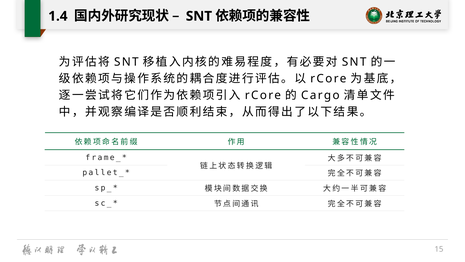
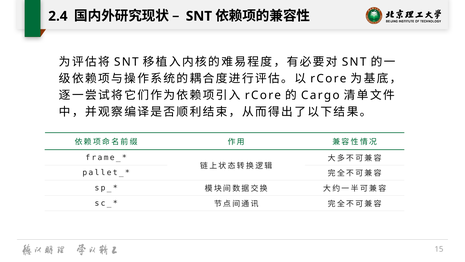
1.4: 1.4 -> 2.4 (58, 16)
